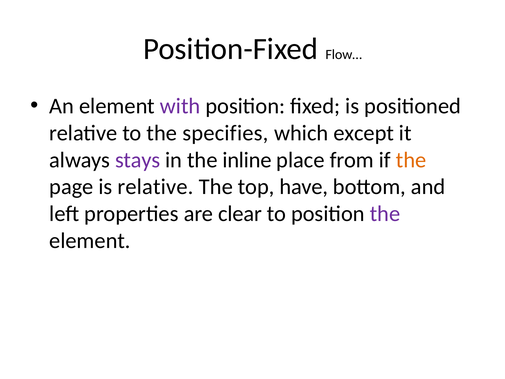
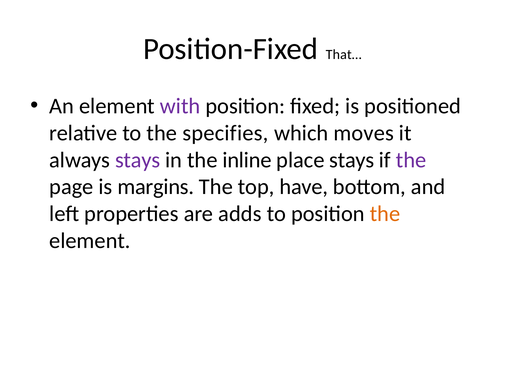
Flow…: Flow… -> That… (344, 54)
except: except -> moves (364, 133)
place from: from -> stays (352, 160)
the colour: orange -> purple (411, 160)
is relative: relative -> margins (156, 187)
clear: clear -> adds (240, 214)
the colour: purple -> orange (385, 214)
